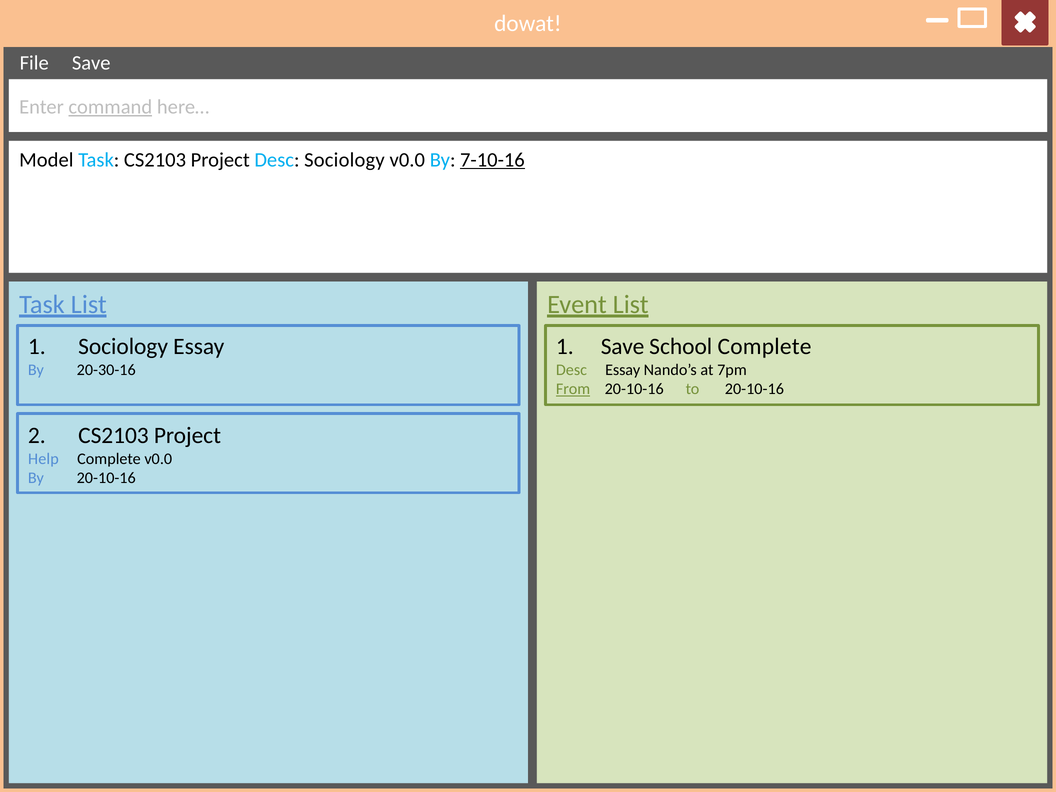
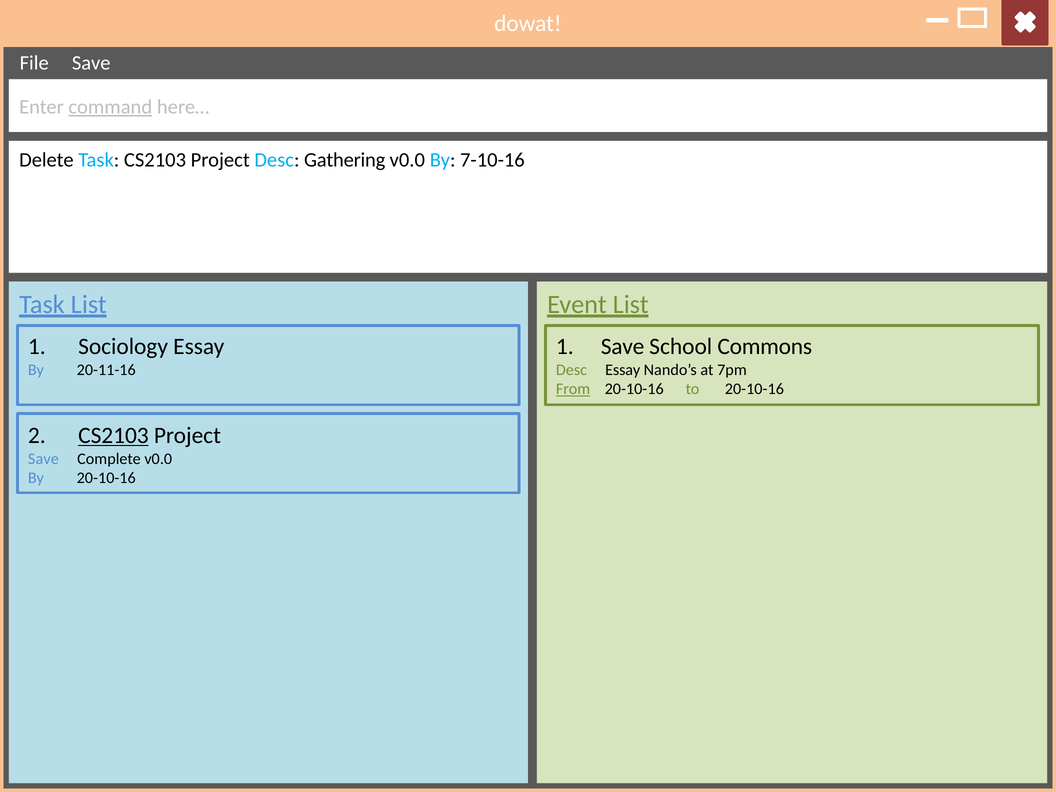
Model: Model -> Delete (46, 160)
Desc Sociology: Sociology -> Gathering (345, 160)
7-10-16 underline: present -> none (492, 160)
School Complete: Complete -> Commons (765, 347)
20-30-16: 20-30-16 -> 20-11-16 (106, 370)
CS2103 underline: none -> present (113, 435)
Help: Help -> Save (43, 459)
